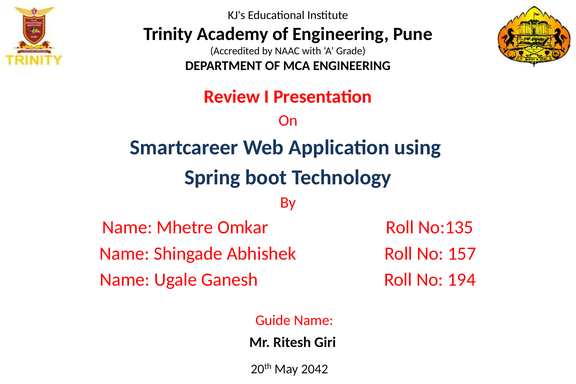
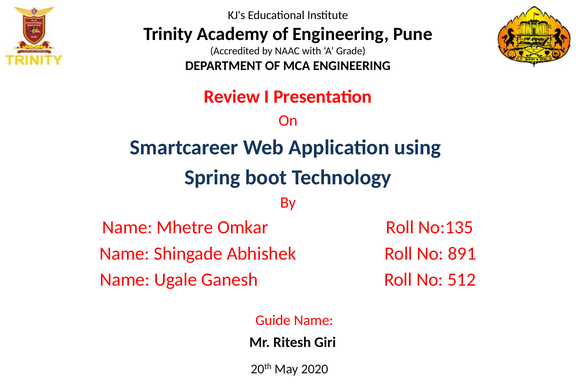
157: 157 -> 891 (462, 254)
194: 194 -> 512 (462, 280)
2042: 2042 -> 2020 (315, 369)
